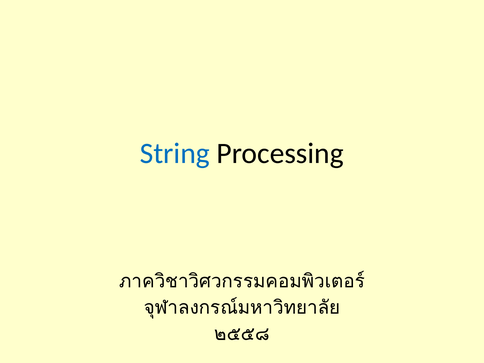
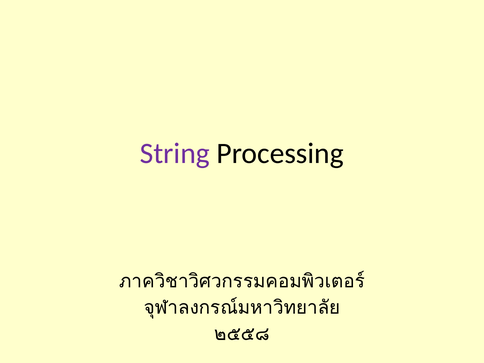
String colour: blue -> purple (175, 153)
